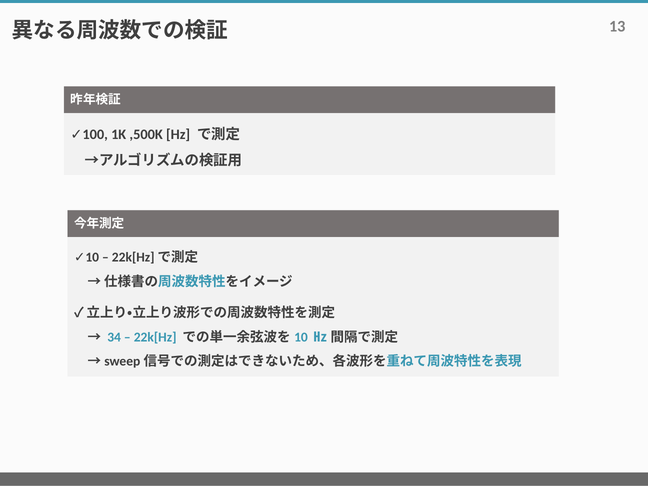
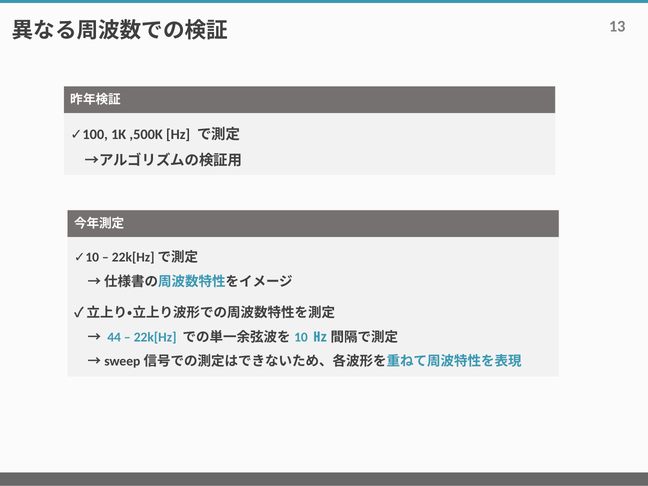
34: 34 -> 44 (114, 337)
